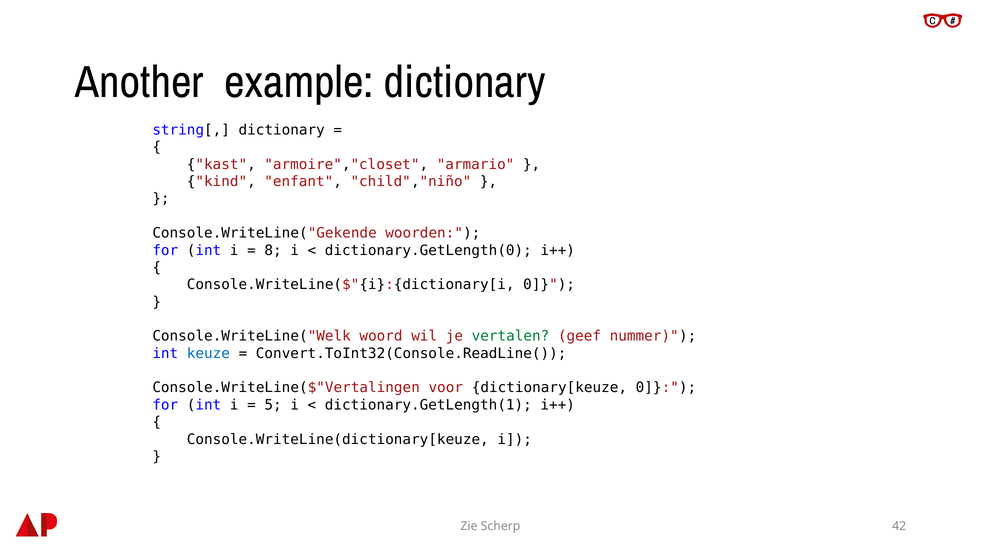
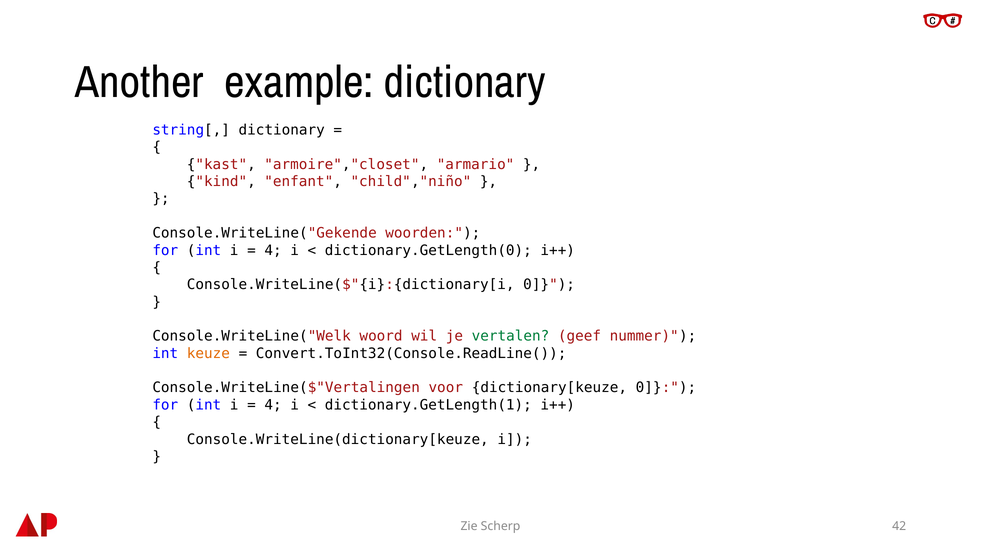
8: 8 -> 4 (273, 250)
keuze colour: blue -> orange (208, 353)
5: 5 -> 4 (273, 405)
